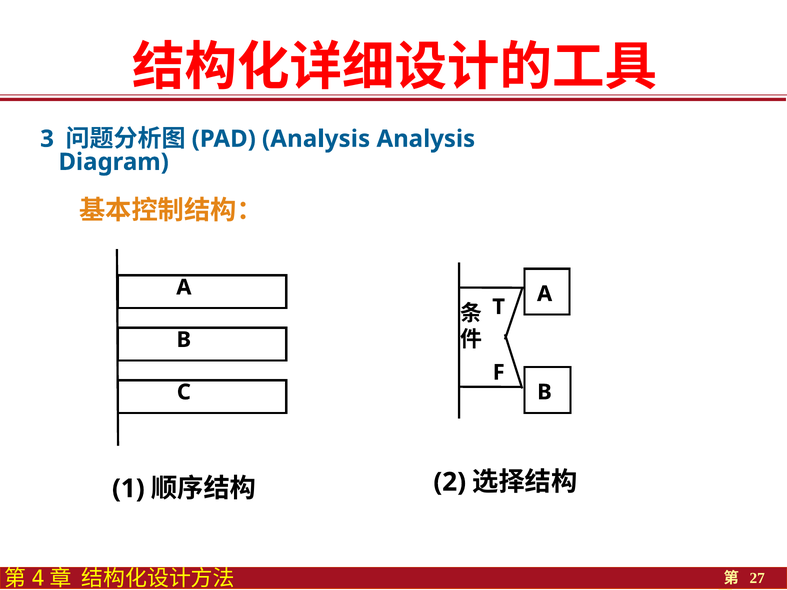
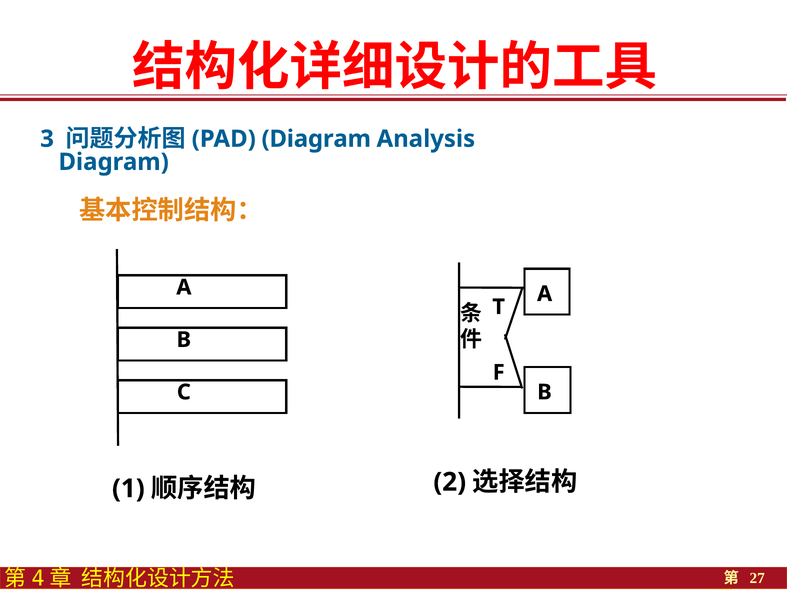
Analysis: Analysis -> Diagram (316, 139)
